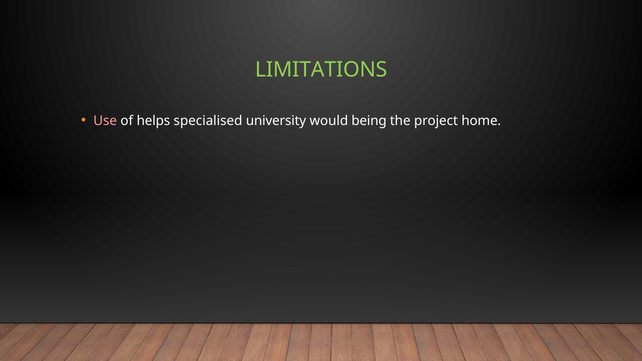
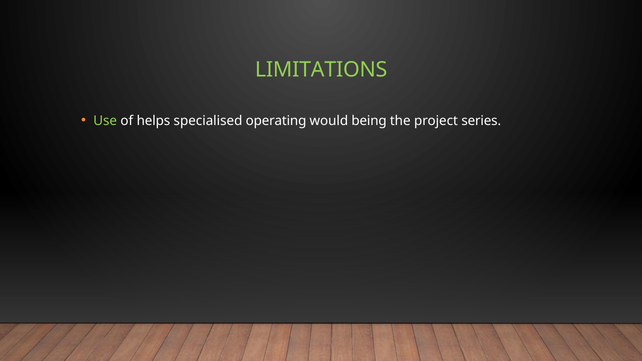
Use colour: pink -> light green (105, 121)
university: university -> operating (276, 121)
home: home -> series (481, 121)
